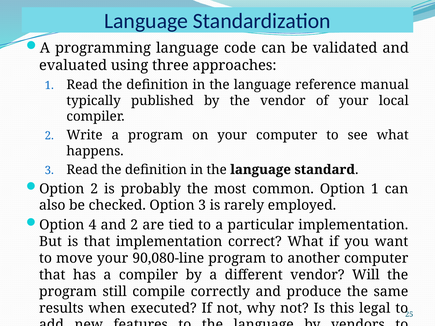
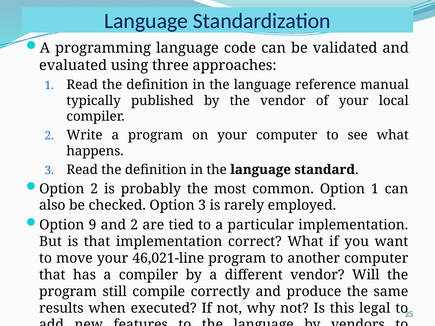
4: 4 -> 9 (92, 225)
90,080-line: 90,080-line -> 46,021-line (168, 258)
